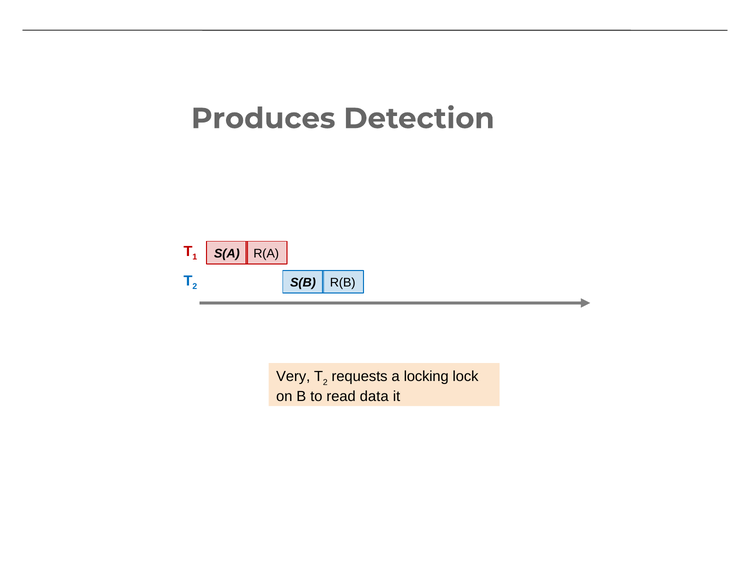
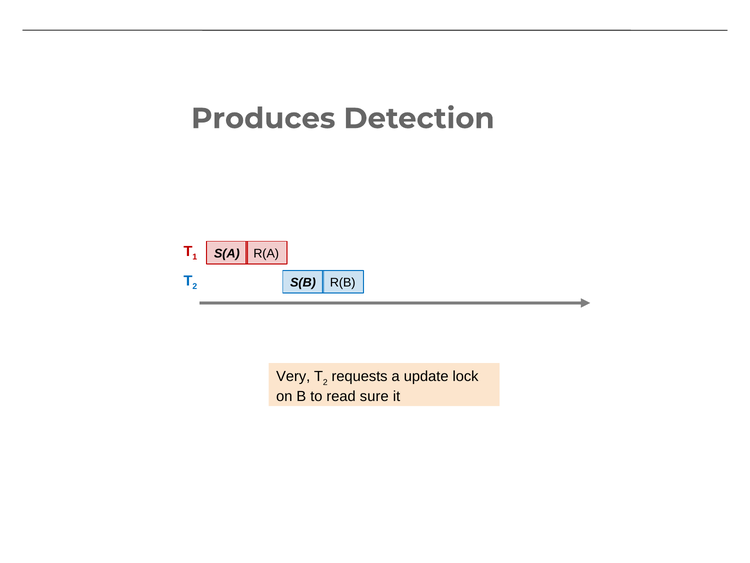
locking: locking -> update (426, 376)
data: data -> sure (374, 396)
